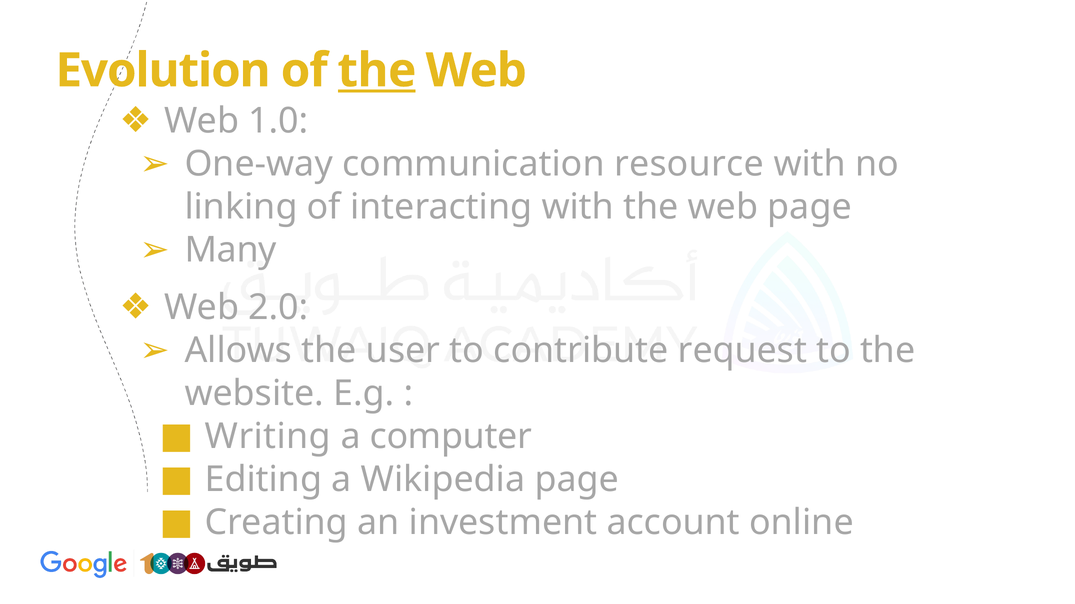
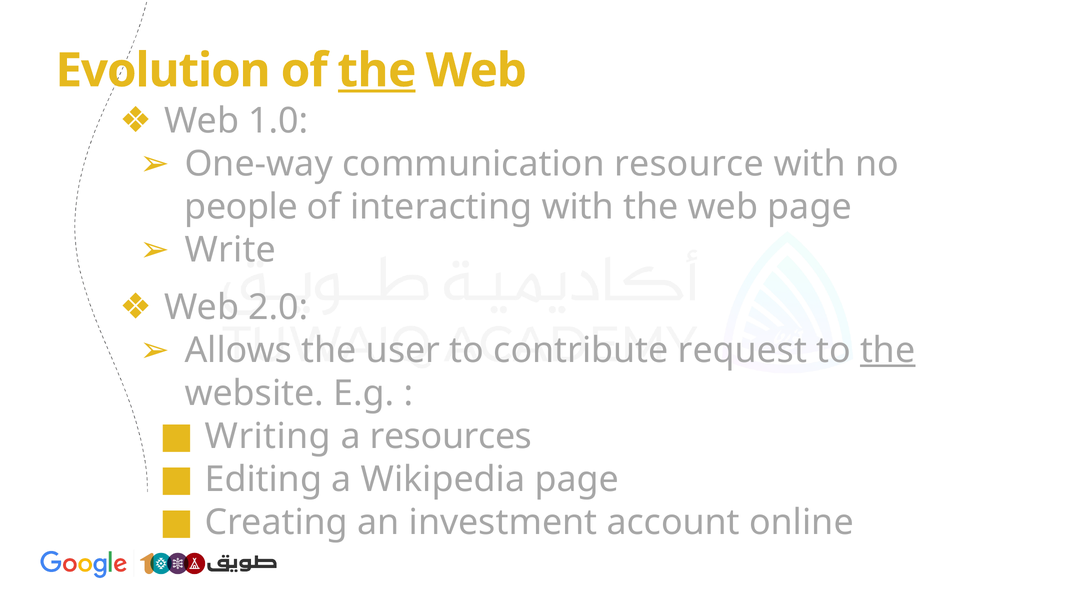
linking: linking -> people (241, 207)
Many: Many -> Write (230, 250)
the underline: none -> present (888, 351)
computer: computer -> resources (451, 437)
